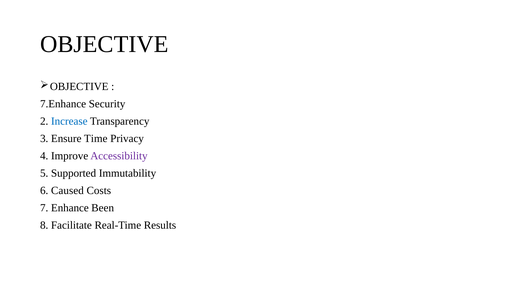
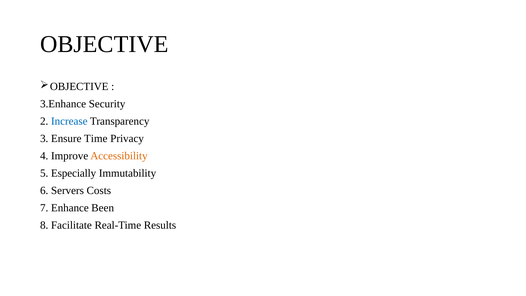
7.Enhance: 7.Enhance -> 3.Enhance (63, 104)
Accessibility colour: purple -> orange (119, 156)
Supported: Supported -> Especially (74, 173)
Caused: Caused -> Servers (67, 191)
